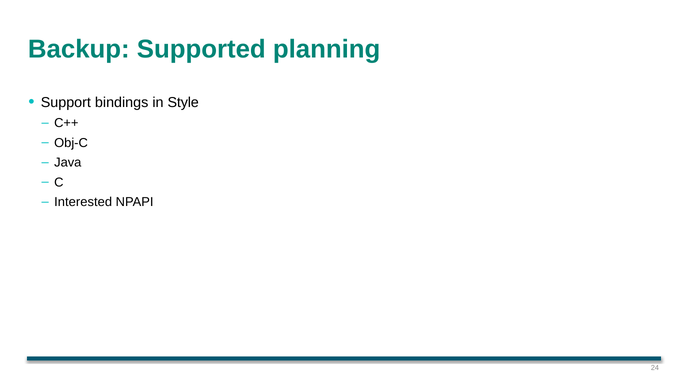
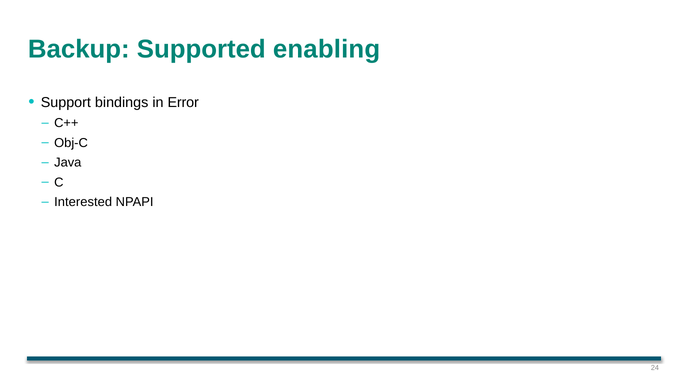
planning: planning -> enabling (327, 49)
Style: Style -> Error (183, 103)
